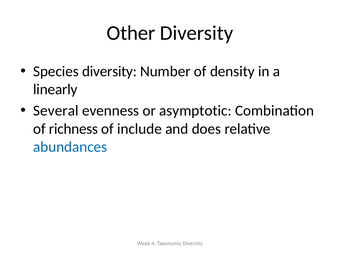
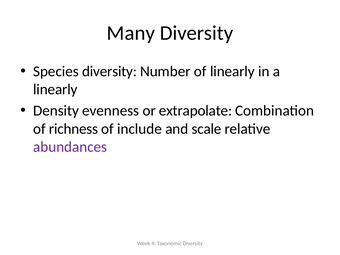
Other: Other -> Many (131, 33)
of density: density -> linearly (232, 71)
Several: Several -> Density (56, 111)
asymptotic: asymptotic -> extrapolate (196, 111)
does: does -> scale (207, 129)
abundances colour: blue -> purple (70, 147)
